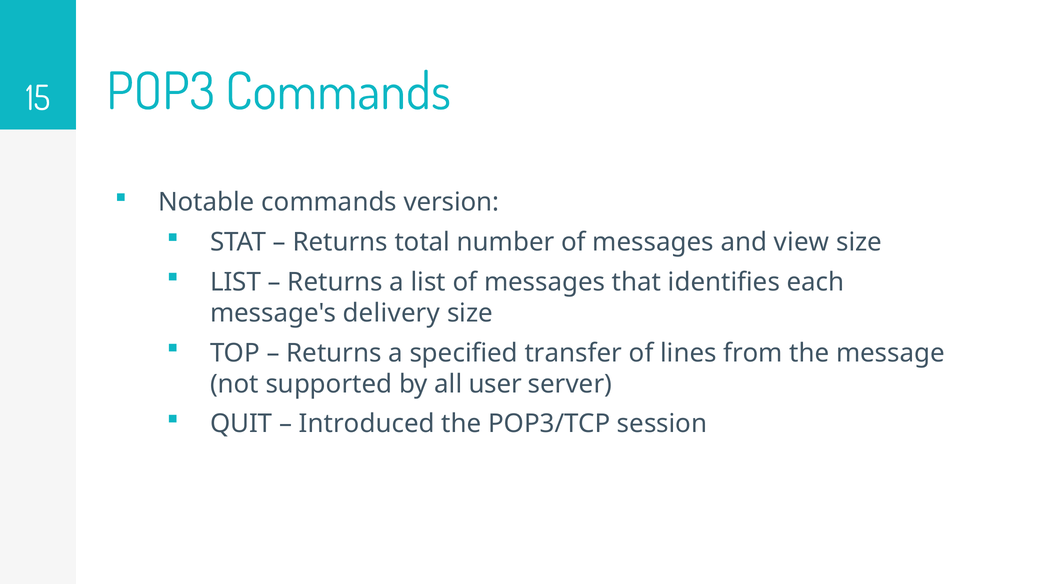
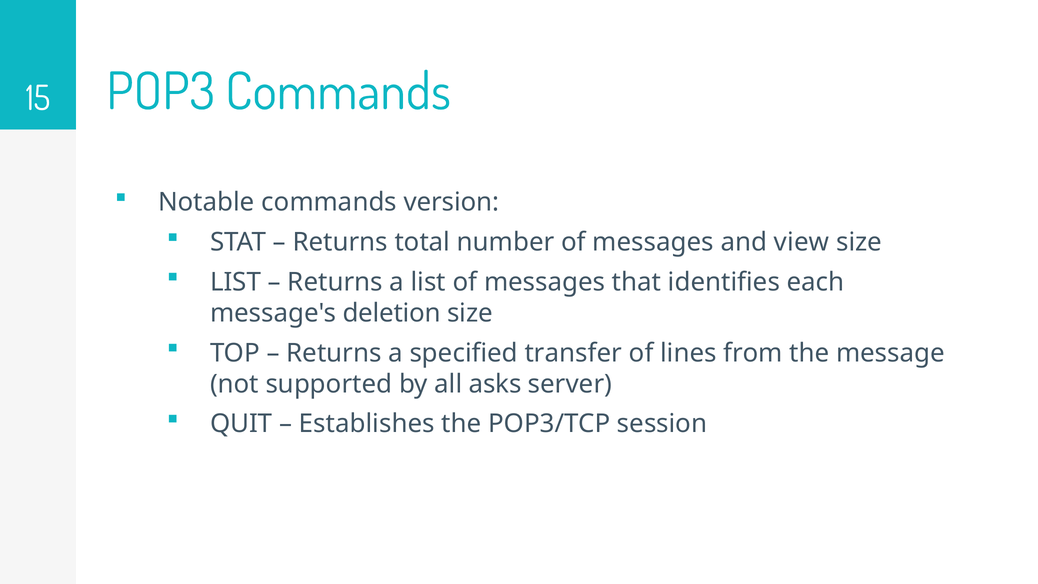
delivery: delivery -> deletion (392, 313)
user: user -> asks (495, 384)
Introduced: Introduced -> Establishes (367, 424)
